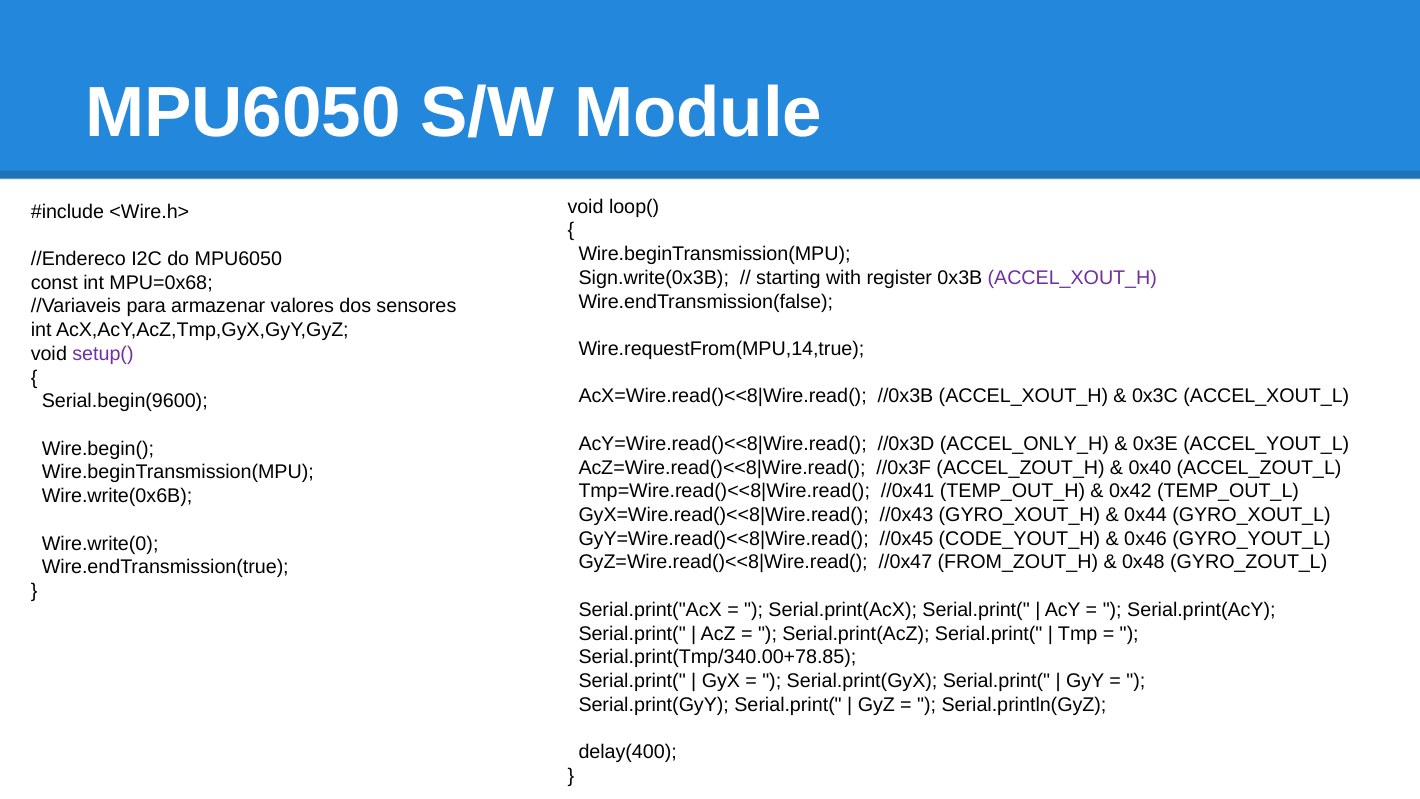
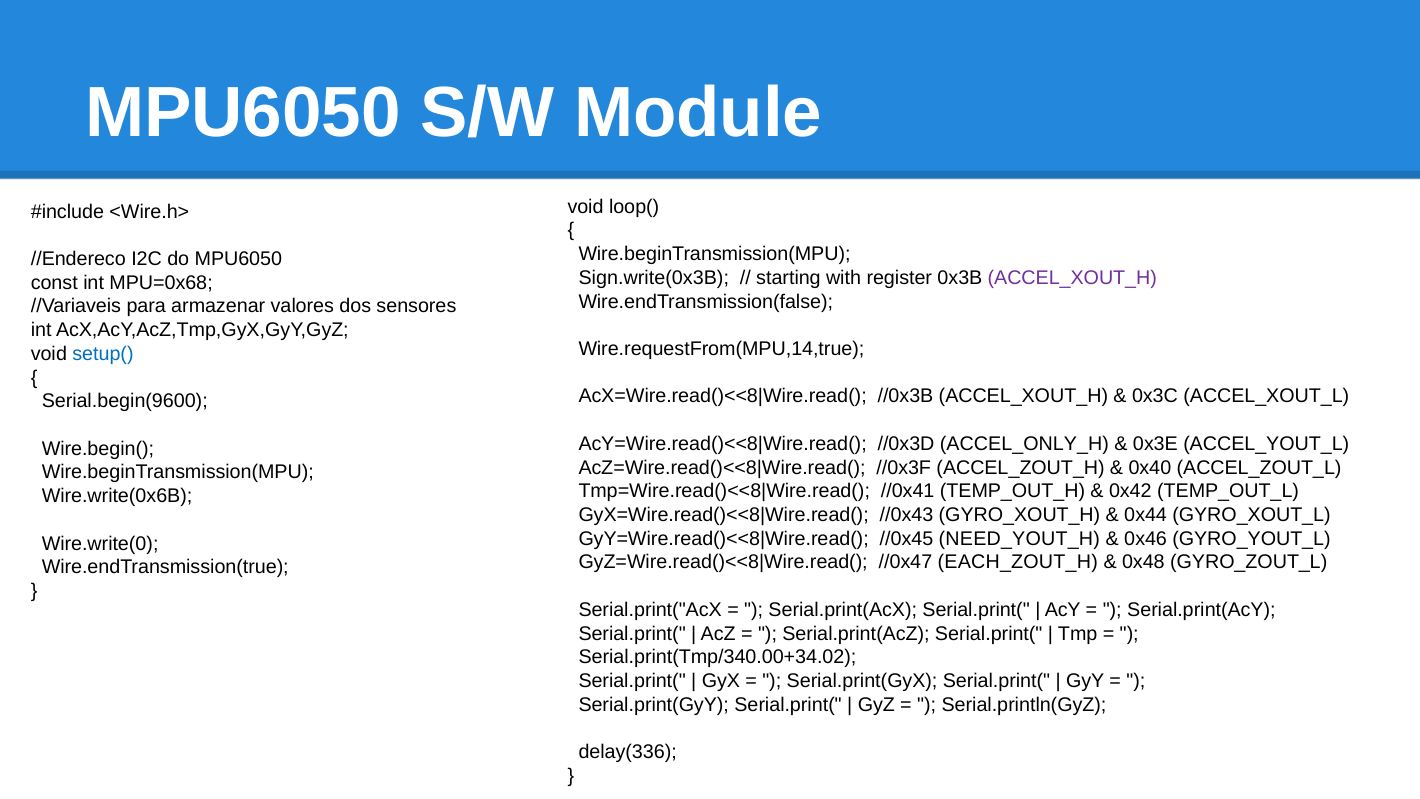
setup( colour: purple -> blue (103, 354)
CODE_YOUT_H: CODE_YOUT_H -> NEED_YOUT_H (1019, 539)
FROM_ZOUT_H: FROM_ZOUT_H -> EACH_ZOUT_H (1018, 562)
Serial.print(Tmp/340.00+78.85: Serial.print(Tmp/340.00+78.85 -> Serial.print(Tmp/340.00+34.02 (717, 657)
delay(400: delay(400 -> delay(336 (628, 752)
